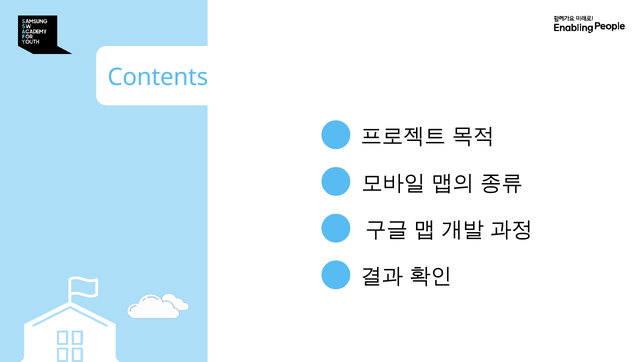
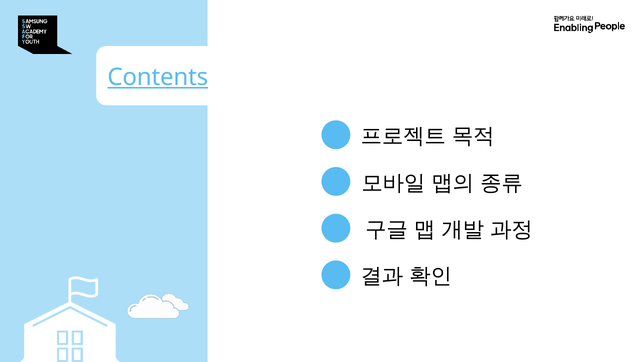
Contents underline: none -> present (158, 77)
